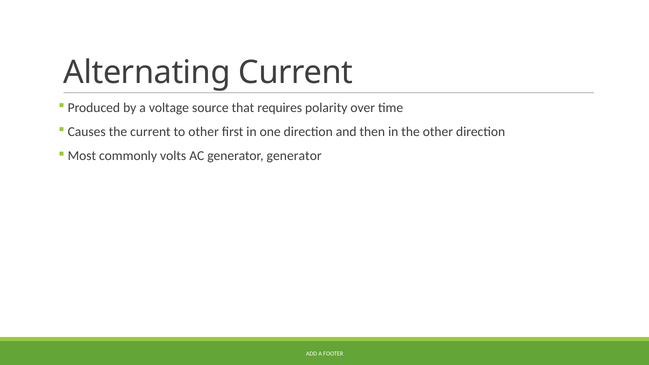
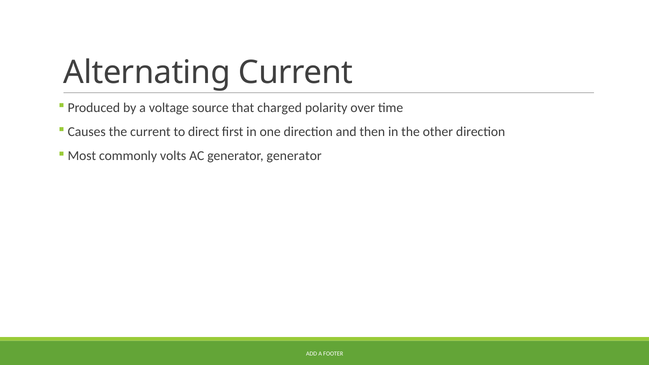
requires: requires -> charged (280, 108)
to other: other -> direct (204, 132)
